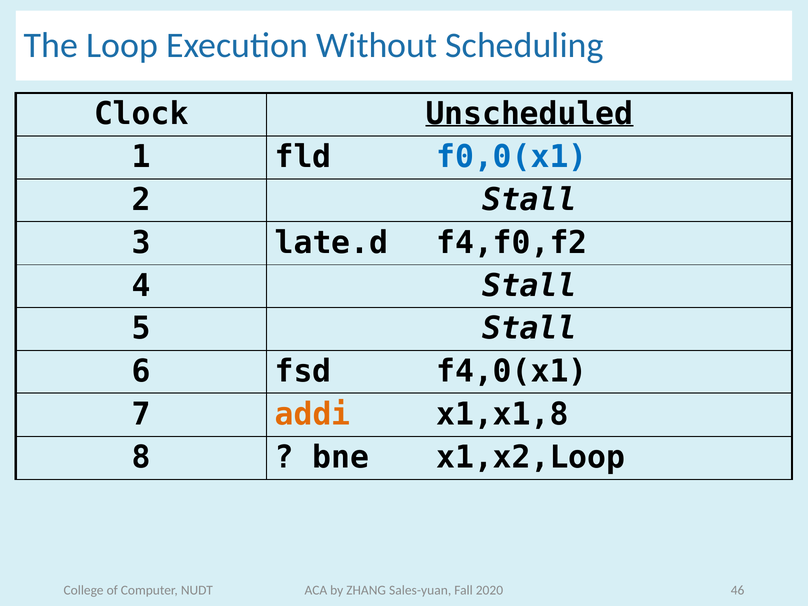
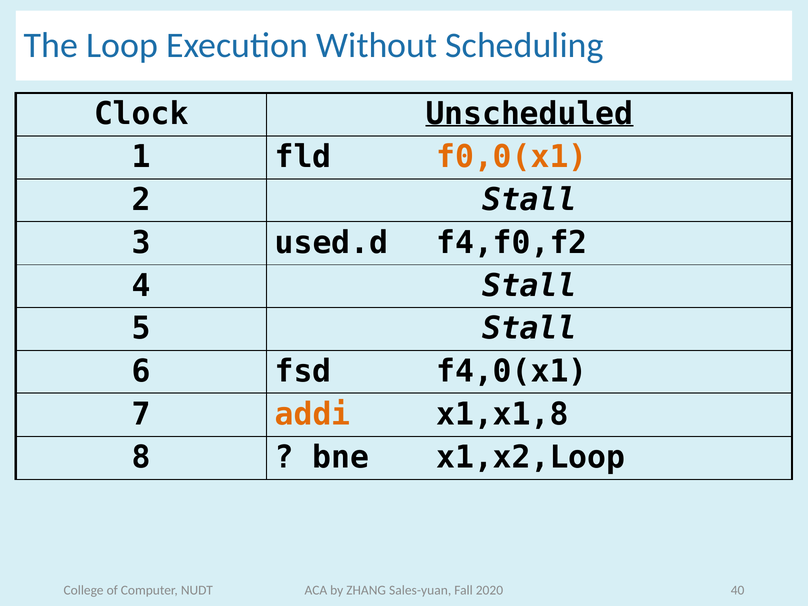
f0,0(x1 colour: blue -> orange (512, 157)
late.d: late.d -> used.d (331, 243)
46: 46 -> 40 (738, 590)
